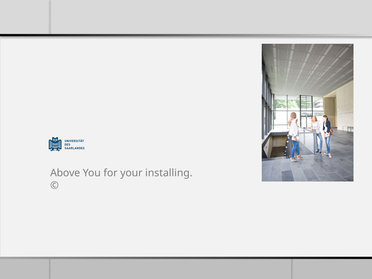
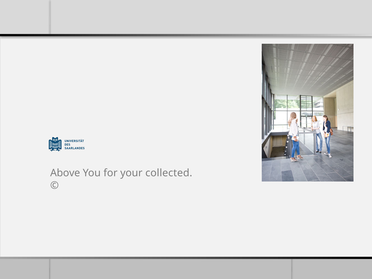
installing: installing -> collected (169, 173)
